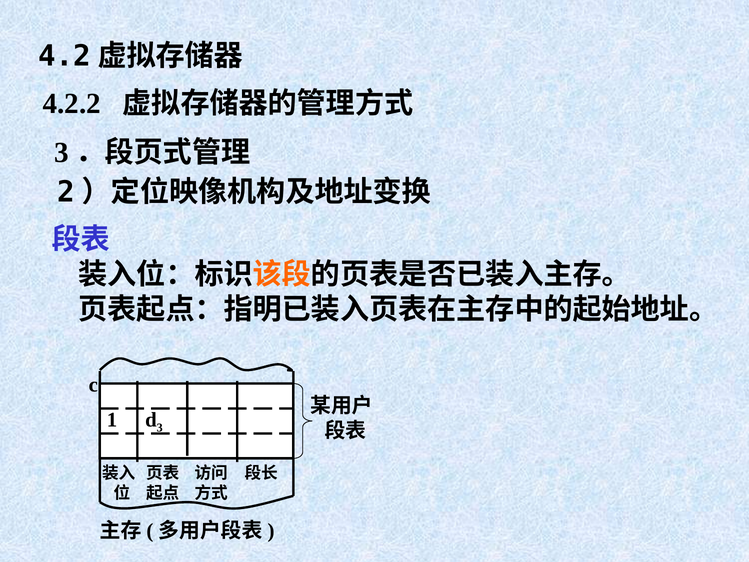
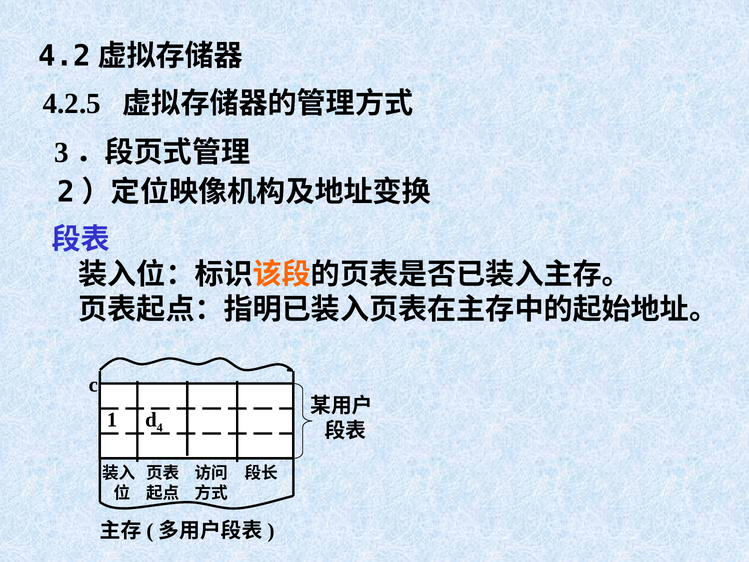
4.2.2: 4.2.2 -> 4.2.5 (72, 104)
3: 3 -> 4 (160, 428)
